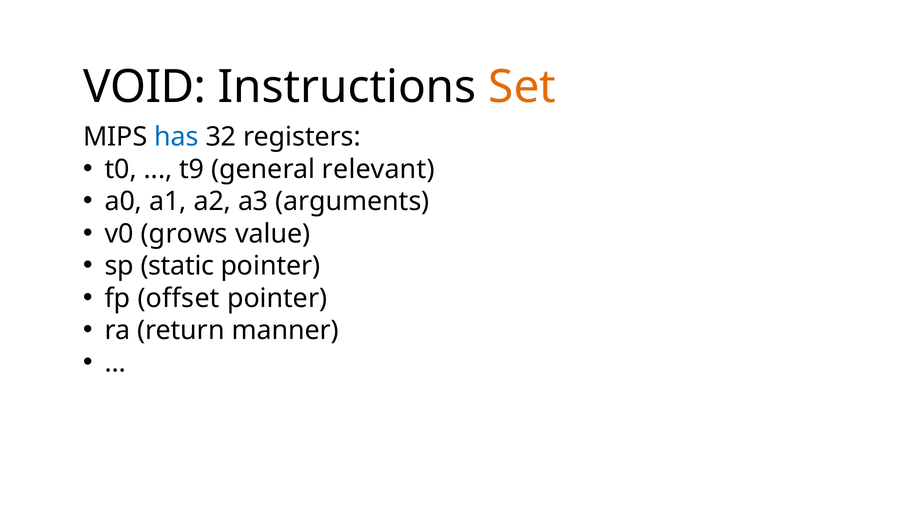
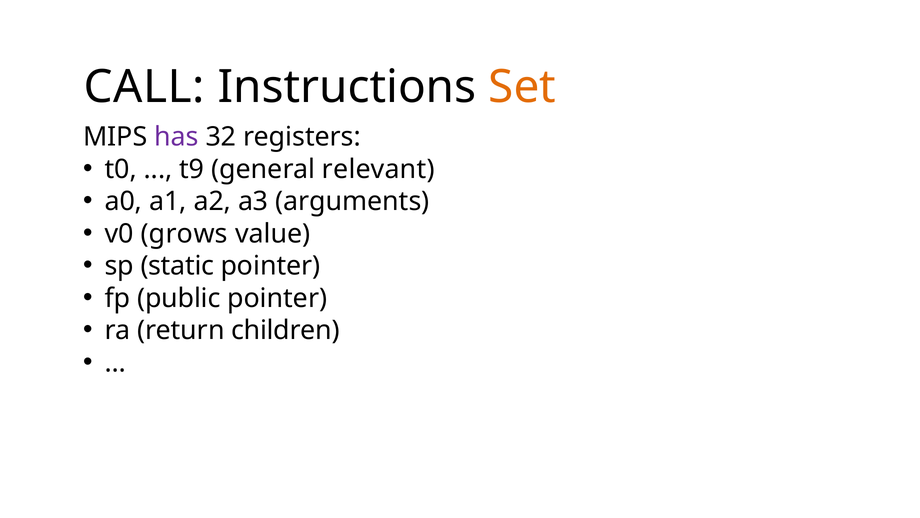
VOID: VOID -> CALL (144, 87)
has colour: blue -> purple (176, 137)
offset: offset -> public (179, 298)
manner: manner -> children (285, 330)
